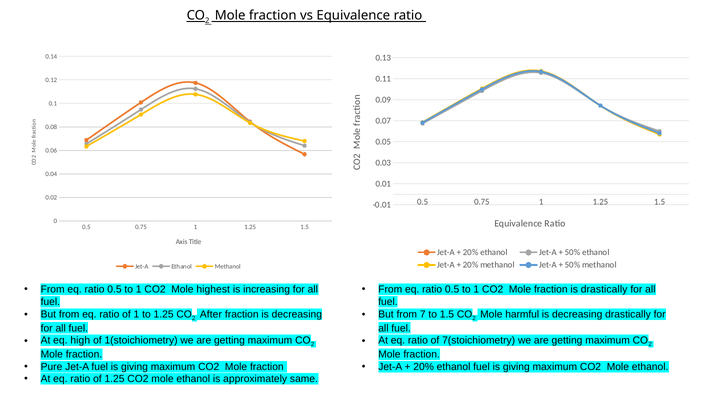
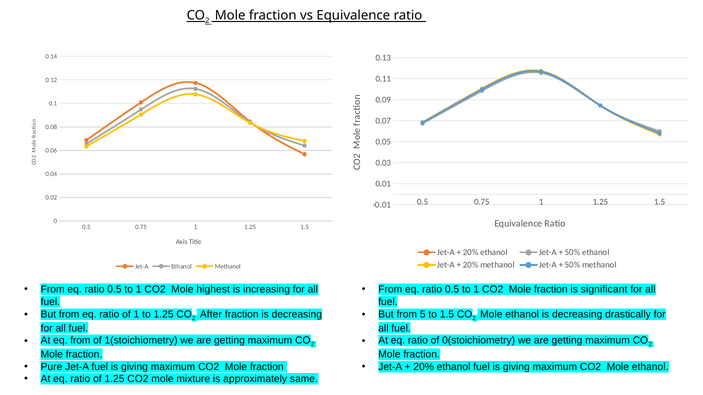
is drastically: drastically -> significant (604, 290)
7: 7 -> 5 (423, 315)
harmful: harmful -> ethanol (522, 315)
eq high: high -> from (80, 341)
7(stoichiometry: 7(stoichiometry -> 0(stoichiometry (479, 341)
1.25 CO2 mole ethanol: ethanol -> mixture (193, 379)
